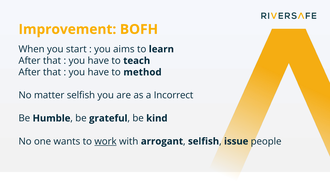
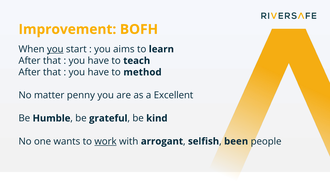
you underline: none -> present (55, 49)
matter selfish: selfish -> penny (81, 96)
Incorrect: Incorrect -> Excellent (174, 96)
issue: issue -> been (236, 142)
